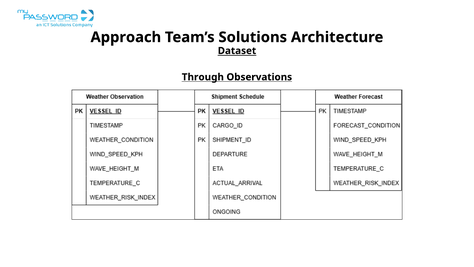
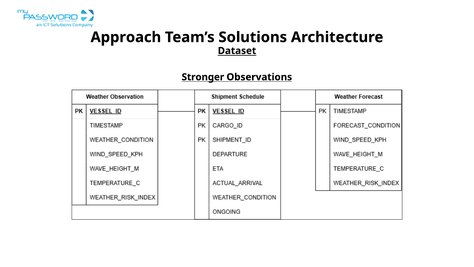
Through: Through -> Stronger (203, 77)
